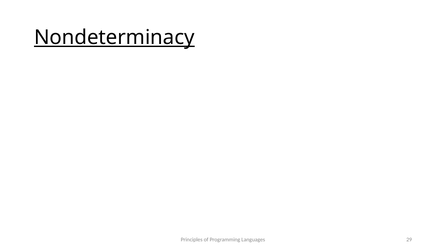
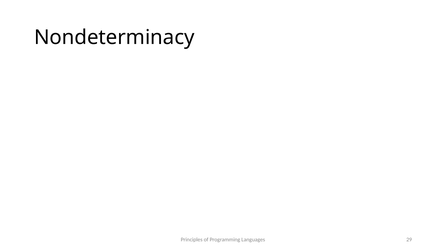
Nondeterminacy underline: present -> none (114, 37)
